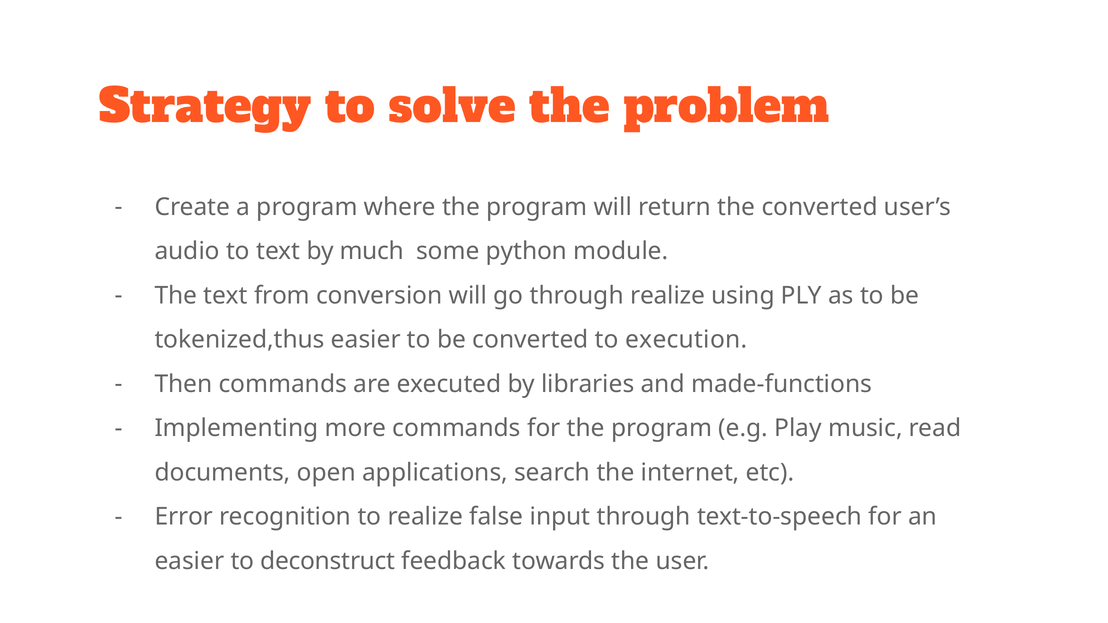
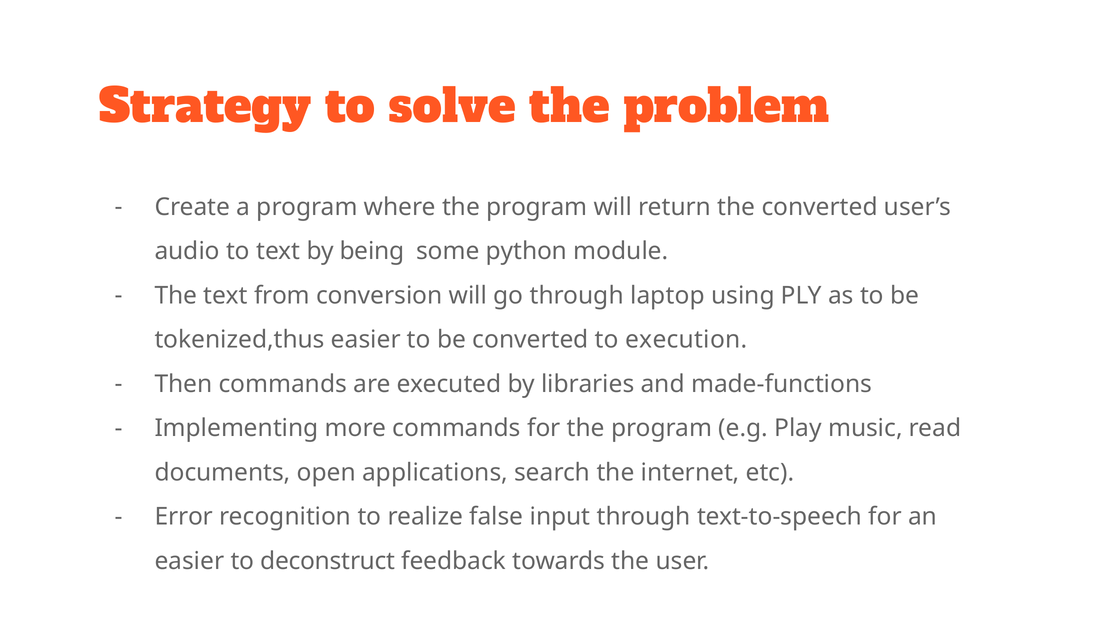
much: much -> being (372, 251)
through realize: realize -> laptop (667, 296)
